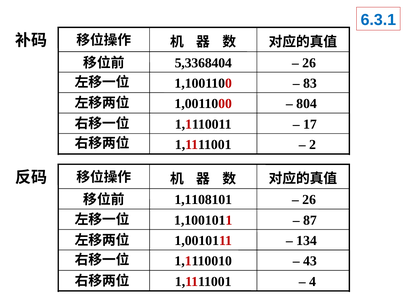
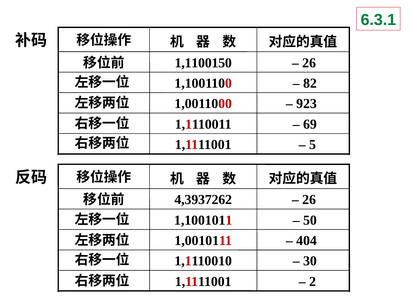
6.3.1 colour: blue -> green (378, 20)
5,3368404: 5,3368404 -> 1,1100150 (203, 63)
83: 83 -> 82 (310, 83)
804: 804 -> 923 (307, 104)
17: 17 -> 69 (310, 124)
2: 2 -> 5 (313, 145)
1,1108101: 1,1108101 -> 4,3937262 (203, 200)
87: 87 -> 50 (310, 220)
134: 134 -> 404 (307, 241)
43: 43 -> 30 (310, 261)
4: 4 -> 2 (313, 282)
